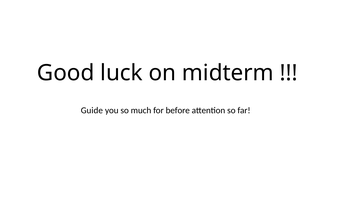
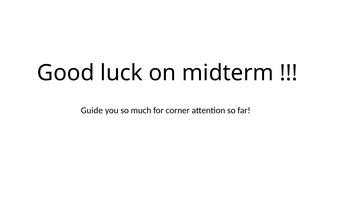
before: before -> corner (178, 110)
